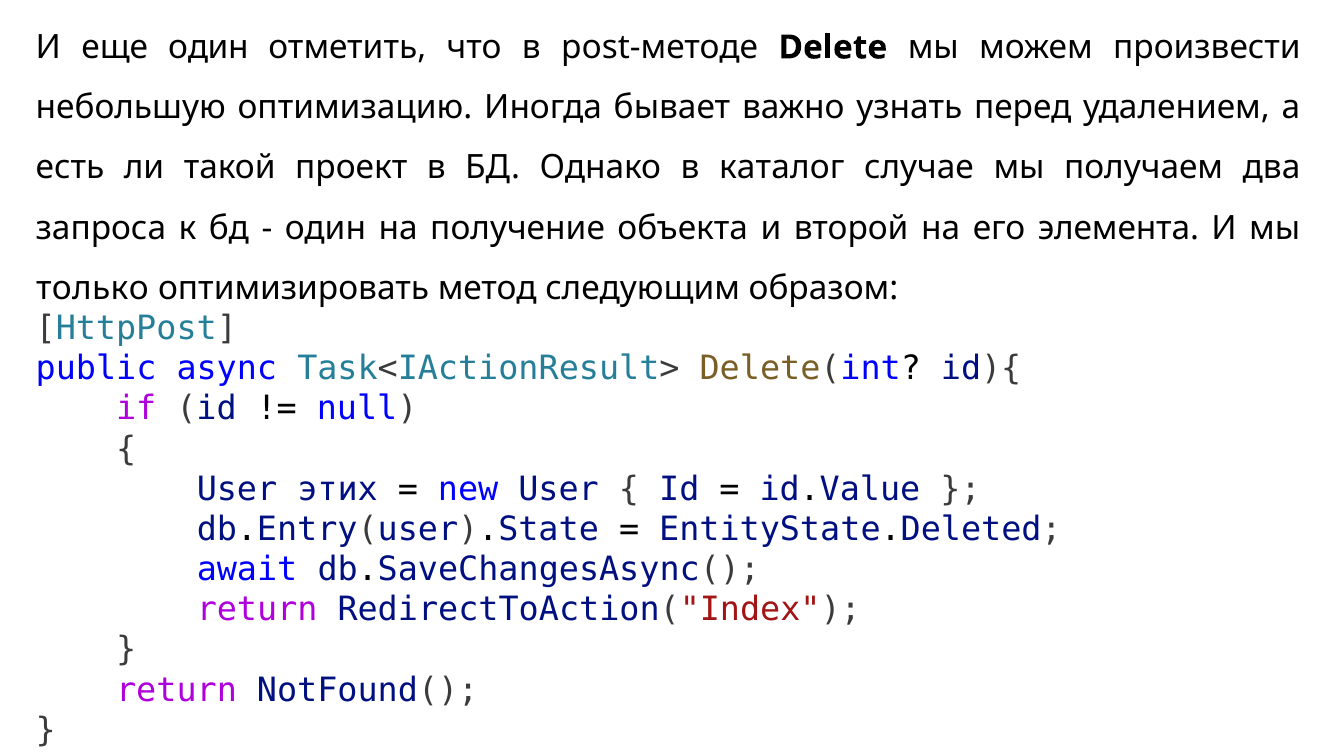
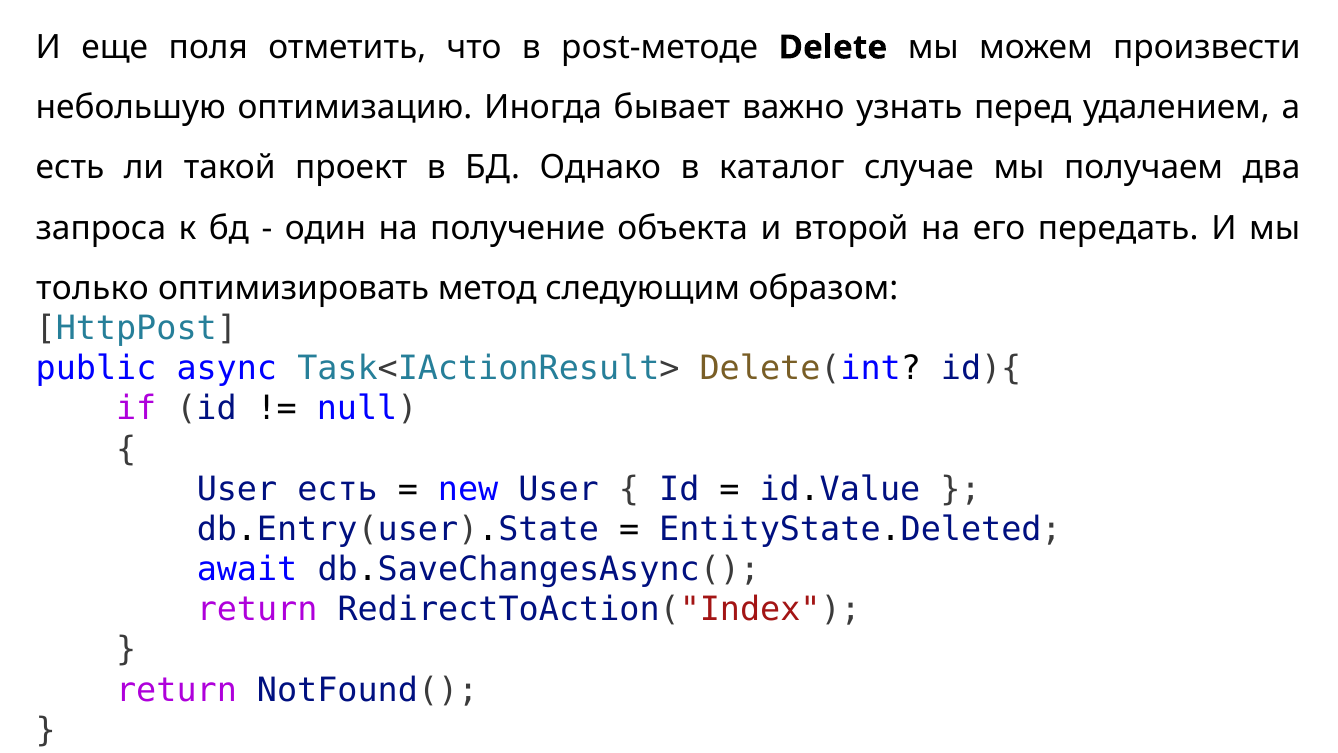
еще один: один -> поля (208, 47)
элемента: элемента -> передать (1118, 228)
User этих: этих -> есть (338, 489)
